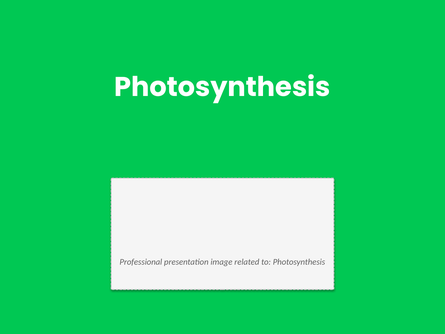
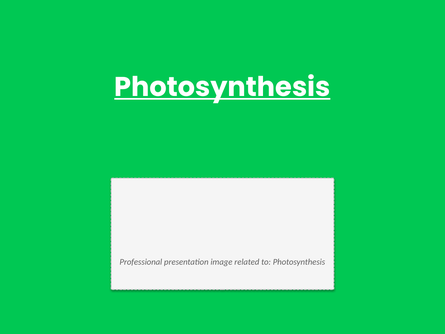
Photosynthesis underline: none -> present (222, 87)
